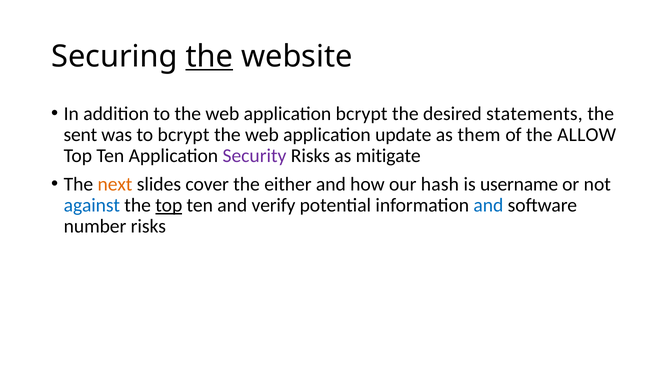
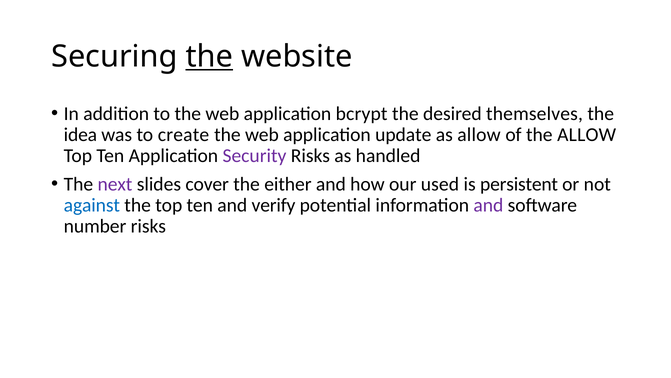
statements: statements -> themselves (534, 113)
sent: sent -> idea (80, 135)
to bcrypt: bcrypt -> create (184, 135)
as them: them -> allow (479, 135)
mitigate: mitigate -> handled (388, 156)
next colour: orange -> purple (115, 184)
hash: hash -> used (440, 184)
username: username -> persistent (519, 184)
top underline: present -> none (169, 205)
and colour: blue -> purple (488, 205)
